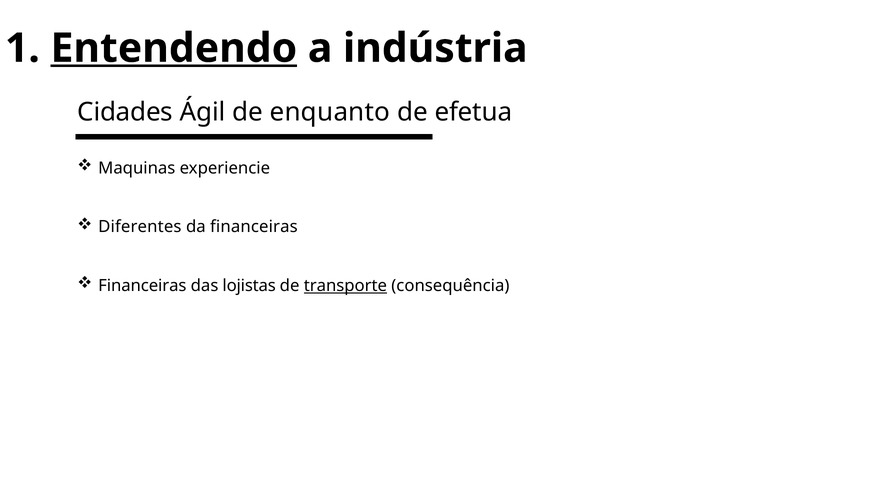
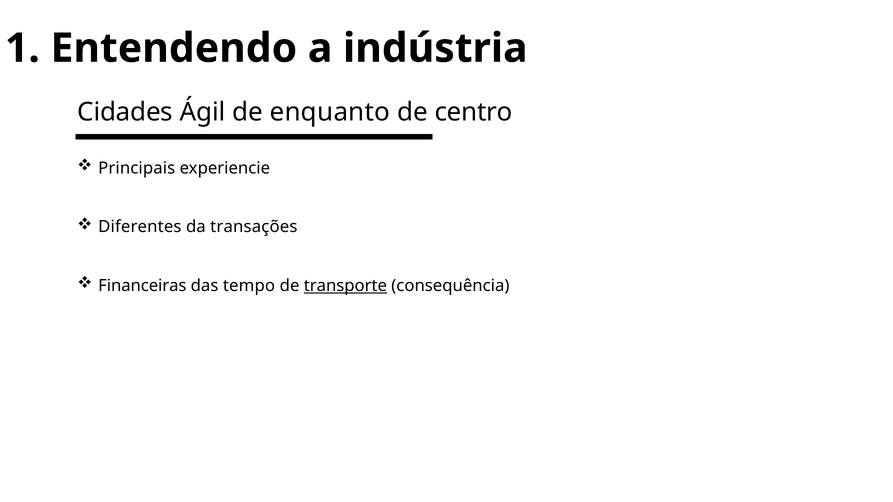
Entendendo underline: present -> none (174, 48)
efetua: efetua -> centro (473, 112)
Maquinas: Maquinas -> Principais (137, 168)
da financeiras: financeiras -> transações (254, 227)
lojistas: lojistas -> tempo (249, 286)
